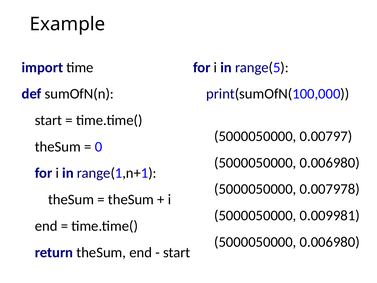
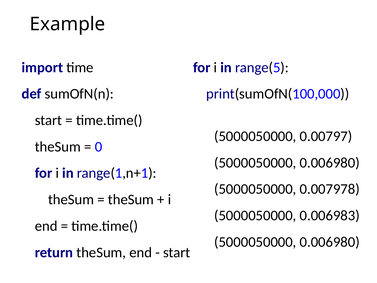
0.009981: 0.009981 -> 0.006983 (330, 215)
